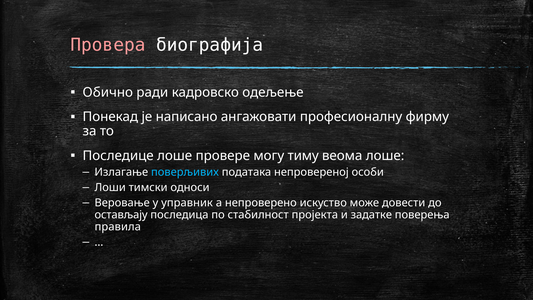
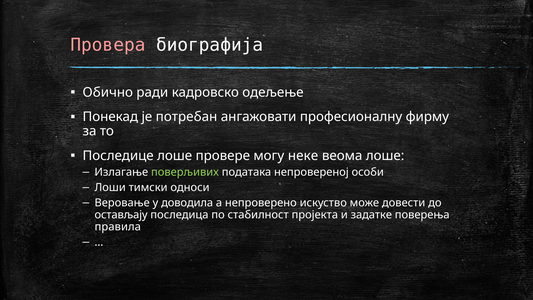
написано: написано -> потребан (187, 117)
тиму: тиму -> неке (303, 156)
поверљивих colour: light blue -> light green (185, 172)
управник: управник -> доводила (187, 203)
